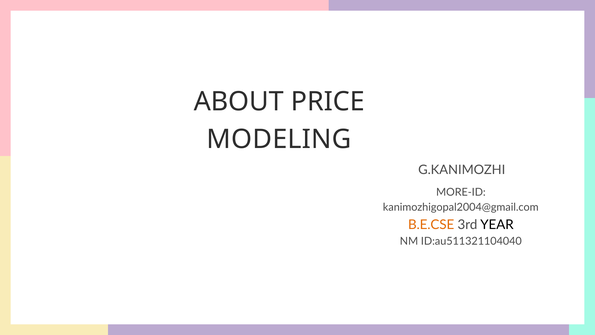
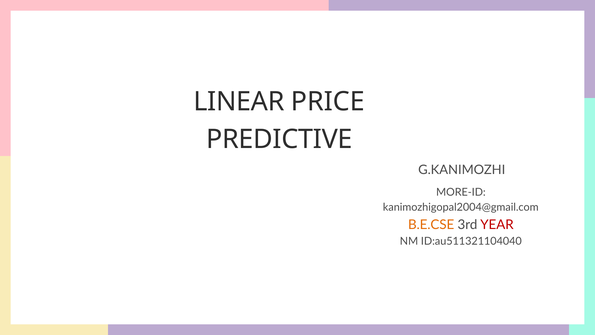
ABOUT: ABOUT -> LINEAR (239, 101)
MODELING: MODELING -> PREDICTIVE (279, 139)
YEAR colour: black -> red (497, 225)
